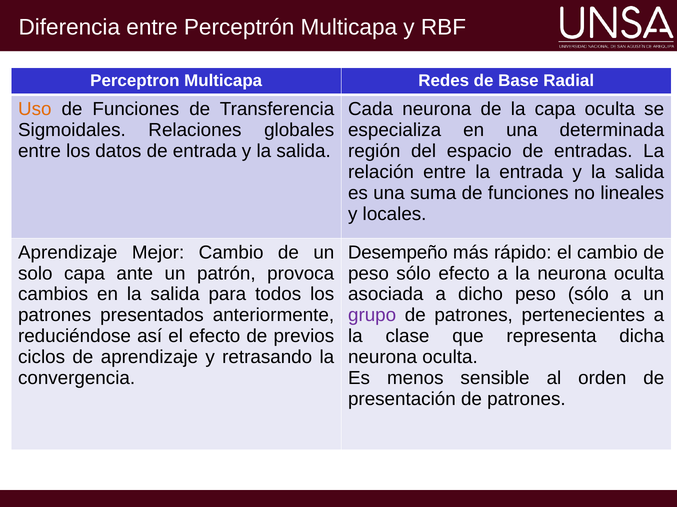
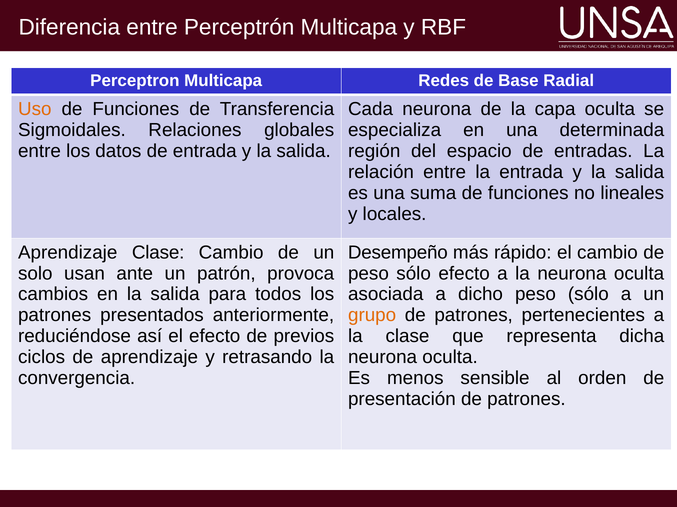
Aprendizaje Mejor: Mejor -> Clase (158, 253)
solo capa: capa -> usan (84, 274)
grupo colour: purple -> orange (372, 316)
